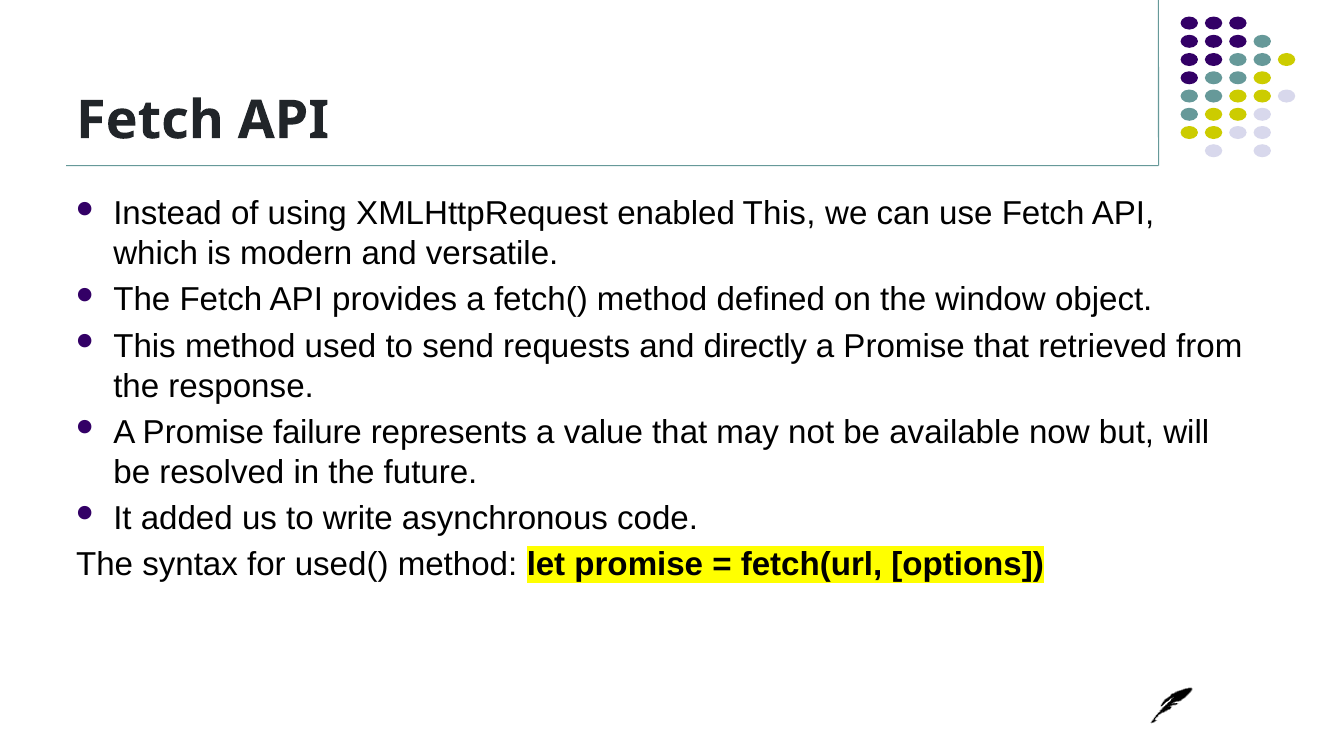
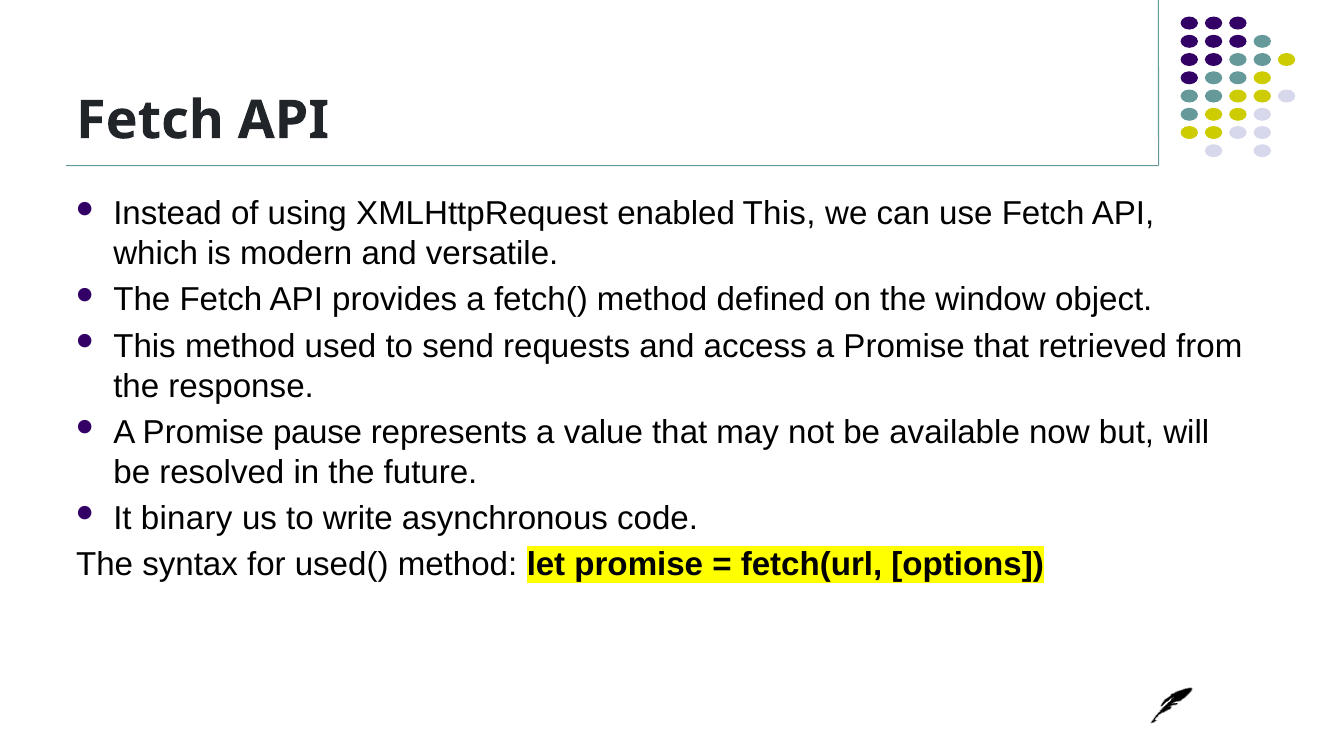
directly: directly -> access (755, 346)
failure: failure -> pause (318, 432)
added: added -> binary (187, 518)
